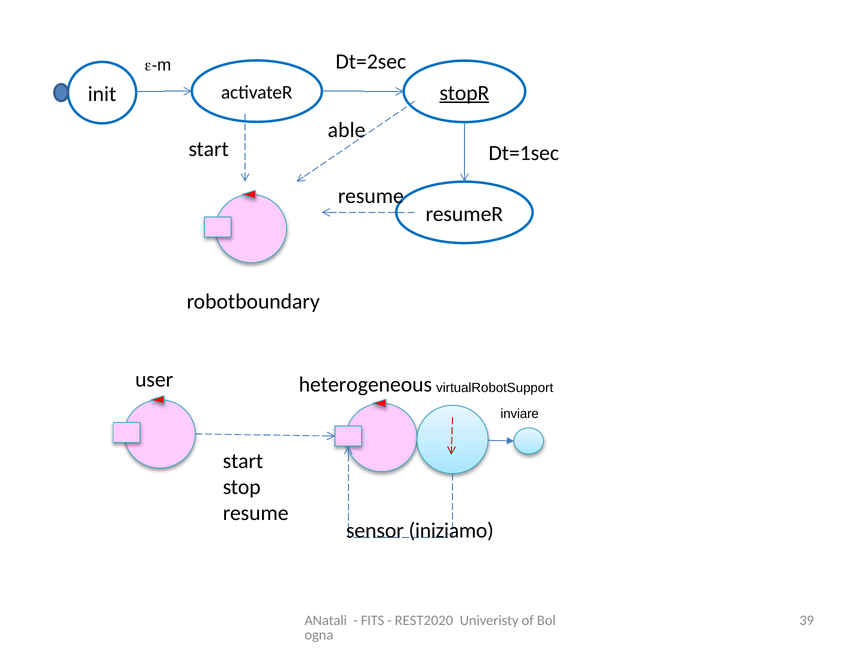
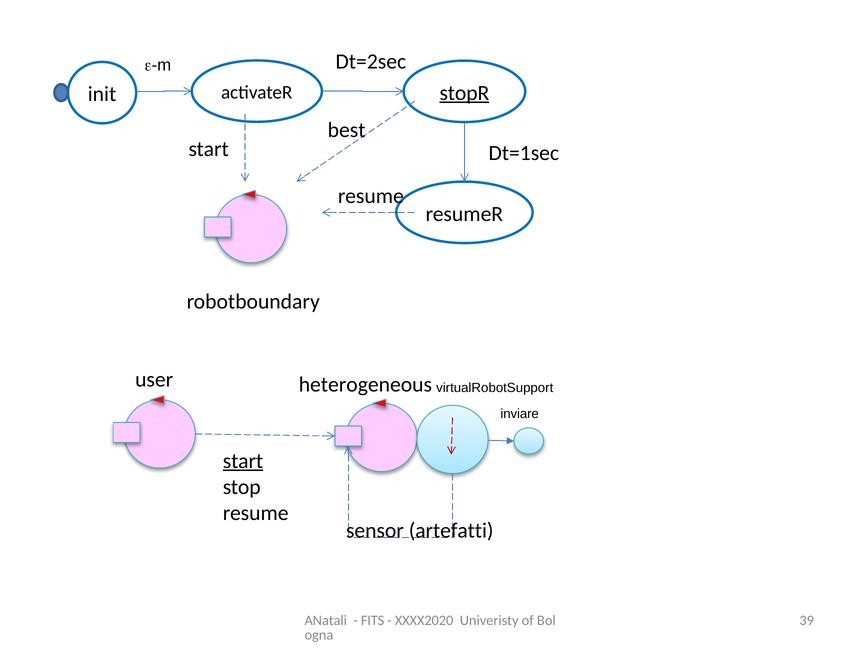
able: able -> best (347, 130)
start underline: none -> present (243, 461)
iniziamo: iniziamo -> artefatti (451, 530)
REST2020: REST2020 -> XXXX2020 (424, 620)
